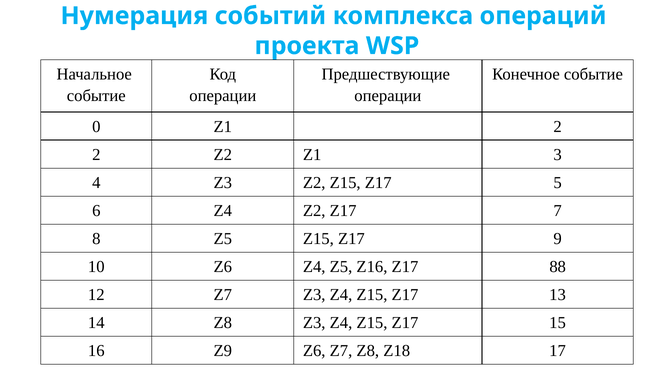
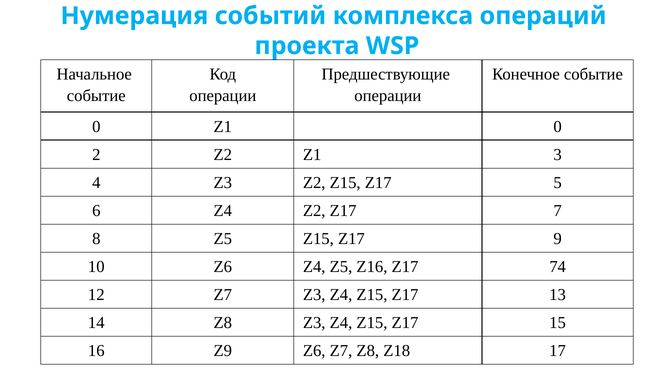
Z1 2: 2 -> 0 (558, 126)
88: 88 -> 74 (558, 266)
